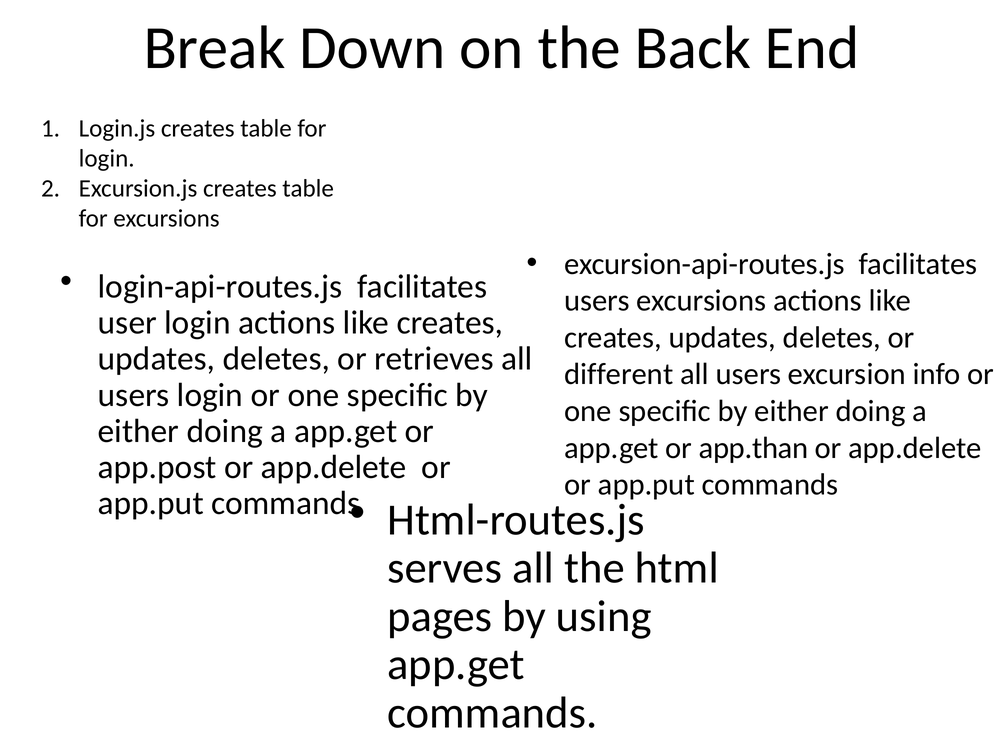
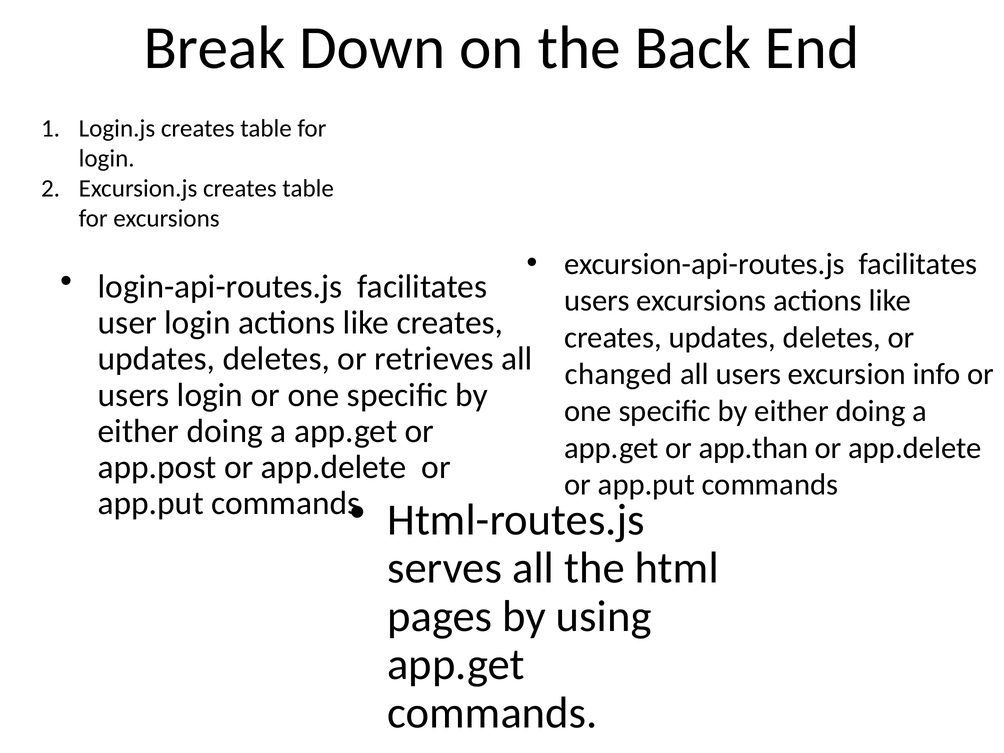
different: different -> changed (619, 374)
